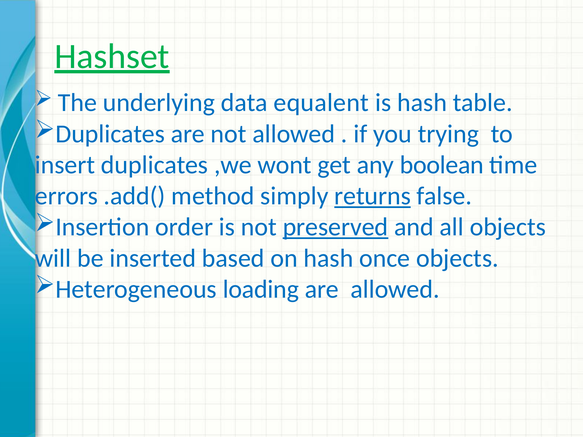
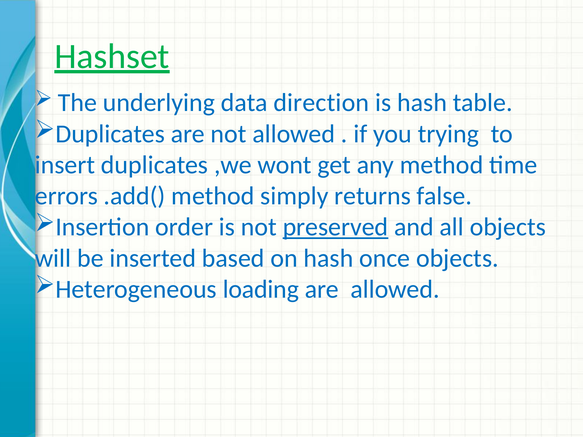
equalent: equalent -> direction (321, 103)
any boolean: boolean -> method (442, 165)
returns underline: present -> none (373, 196)
